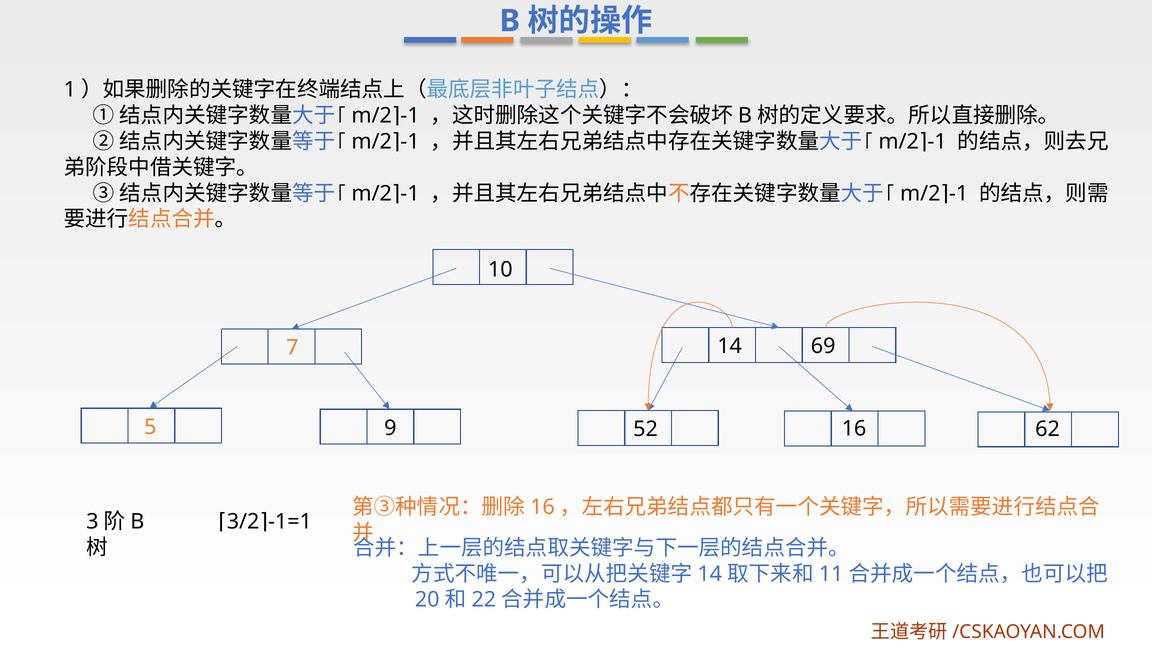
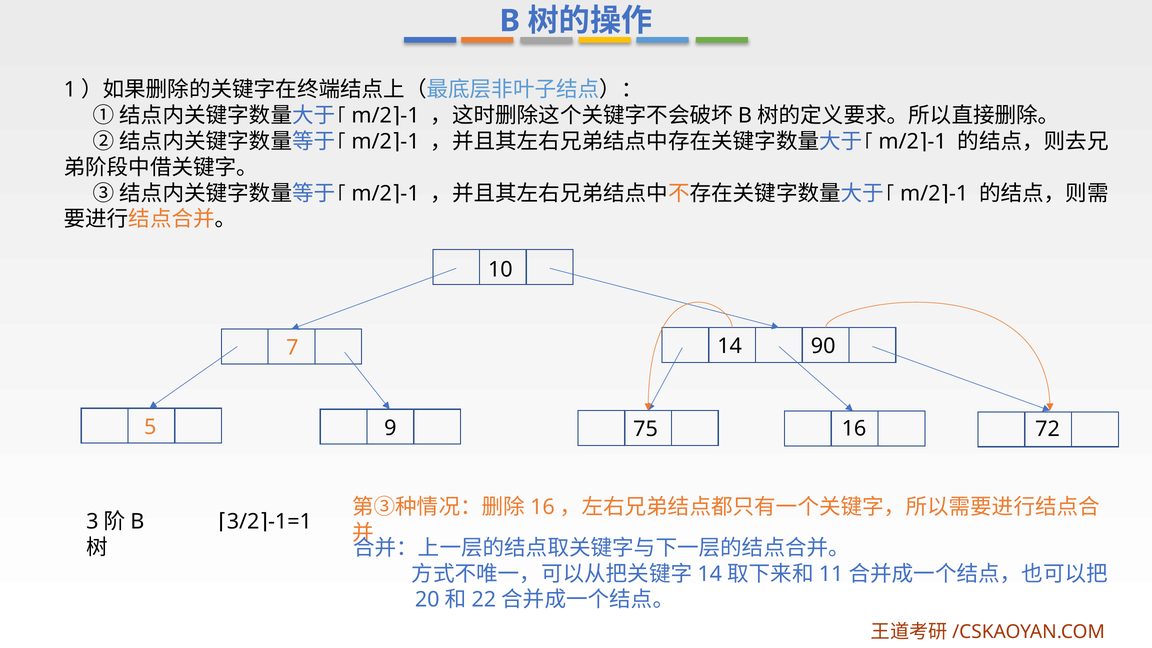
69: 69 -> 90 (823, 346)
52: 52 -> 75 (646, 429)
62: 62 -> 72 (1048, 429)
